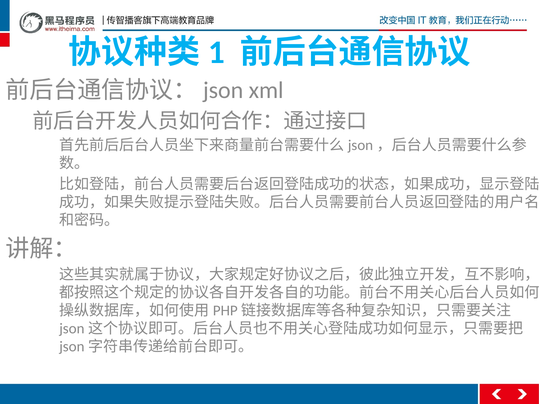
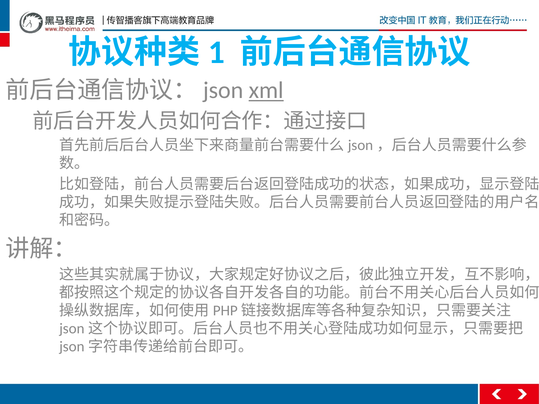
xml underline: none -> present (266, 90)
